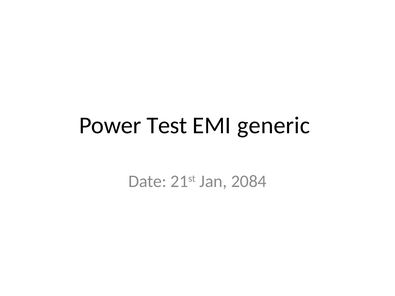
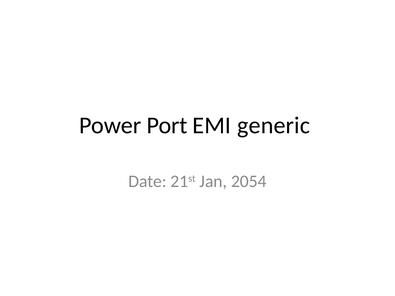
Test: Test -> Port (167, 125)
2084: 2084 -> 2054 (249, 182)
